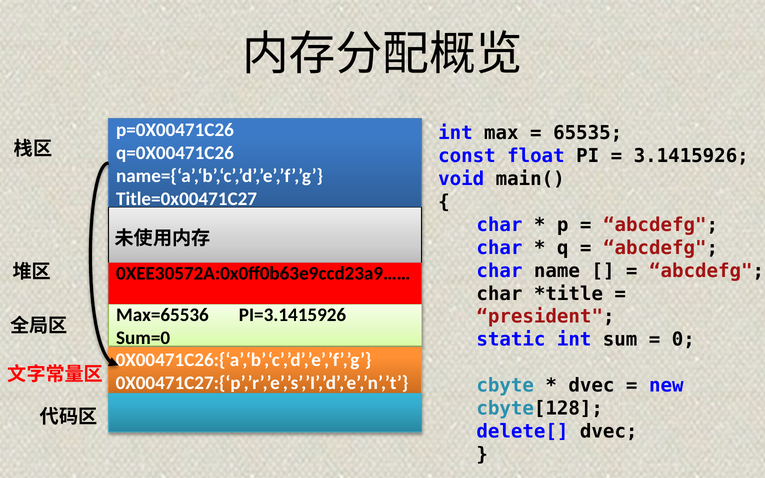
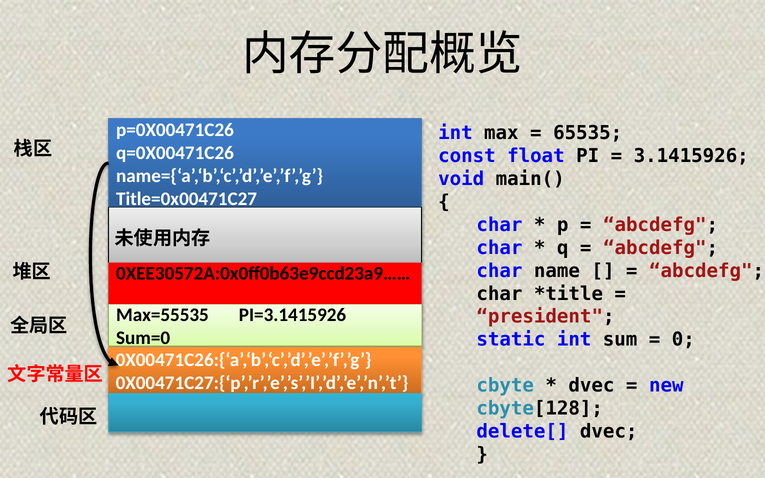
Max=65536: Max=65536 -> Max=55535 (162, 315)
